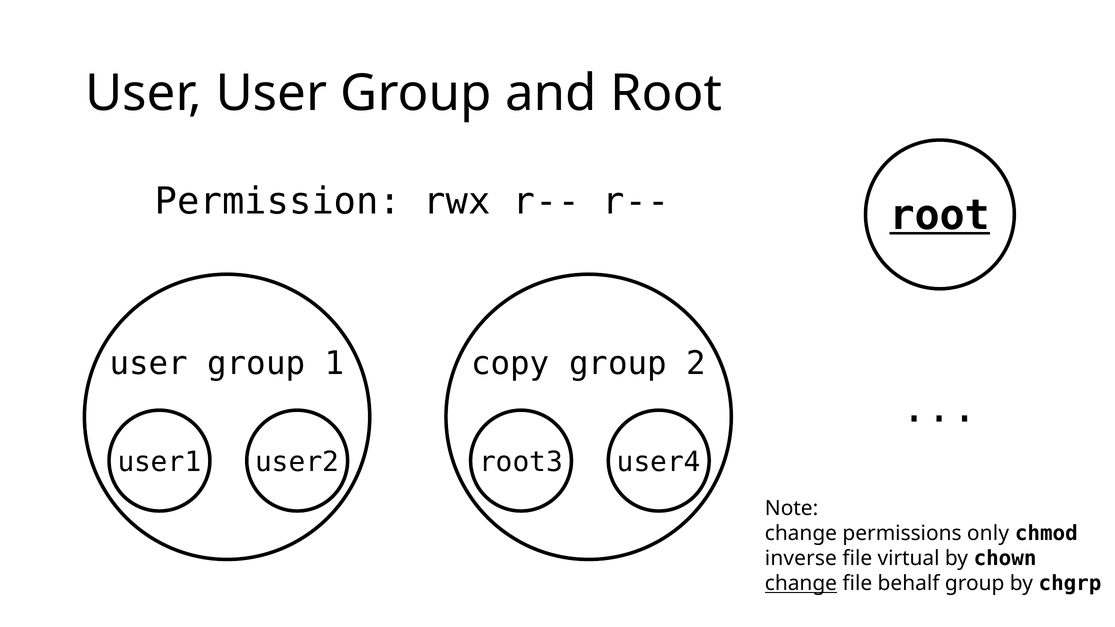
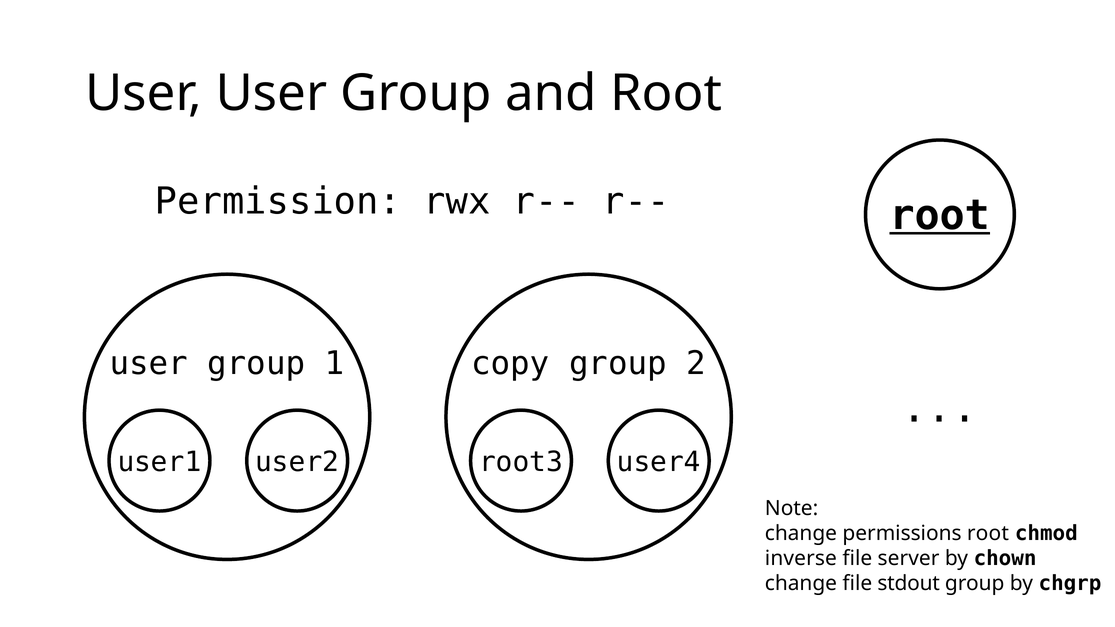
permissions only: only -> root (988, 533)
virtual: virtual -> server (909, 558)
change underline: present -> none (801, 584)
behalf: behalf -> stdout (909, 584)
